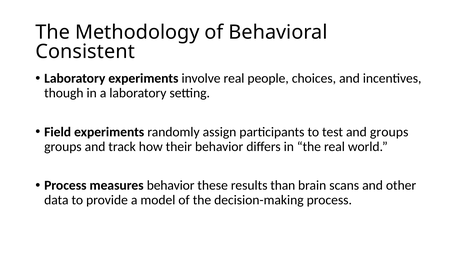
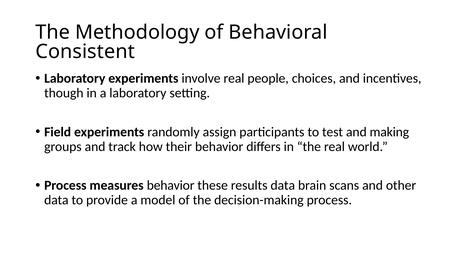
and groups: groups -> making (389, 132)
results than: than -> data (283, 186)
